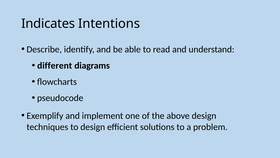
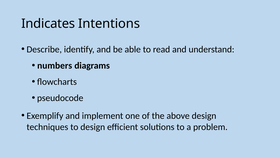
different: different -> numbers (55, 65)
